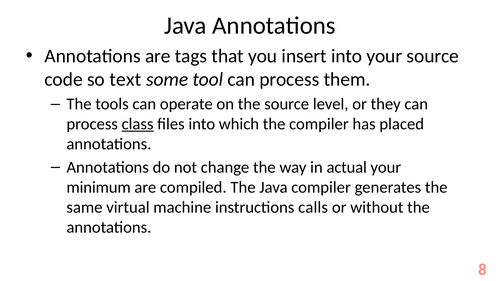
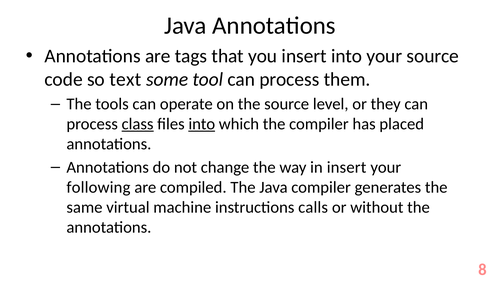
into underline: none -> present (202, 124)
in actual: actual -> insert (347, 168)
minimum: minimum -> following (98, 188)
